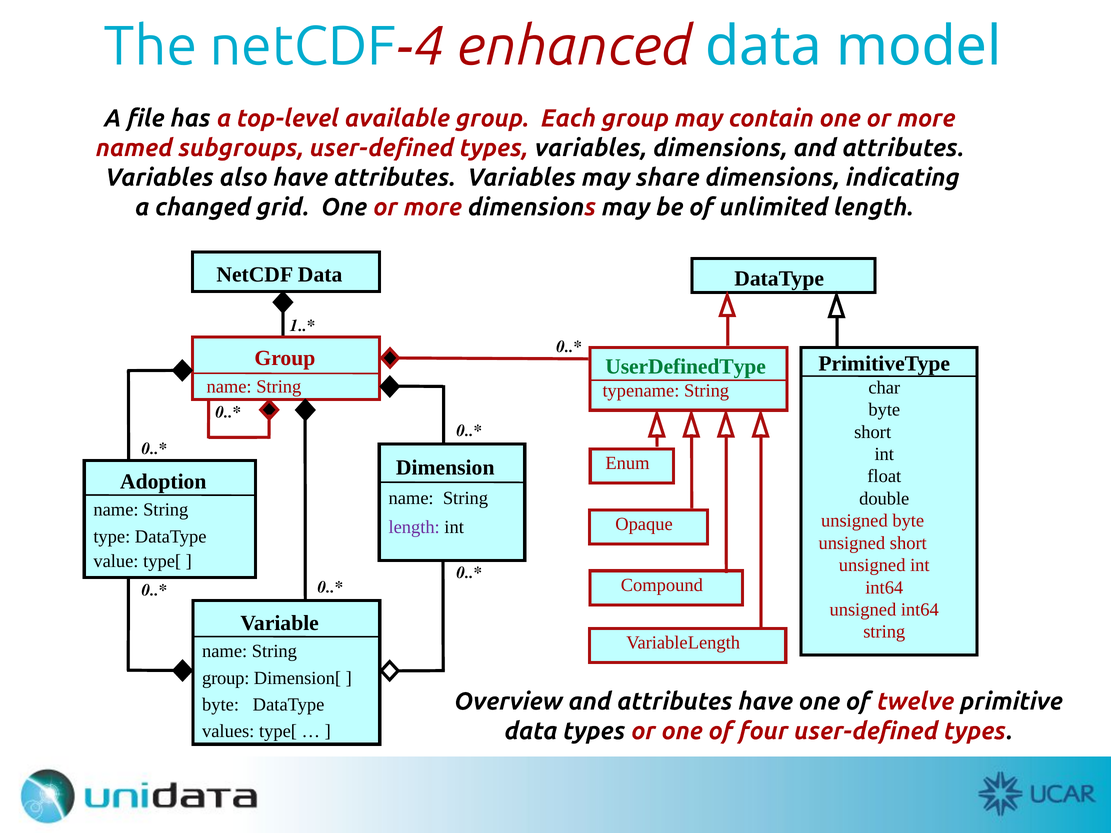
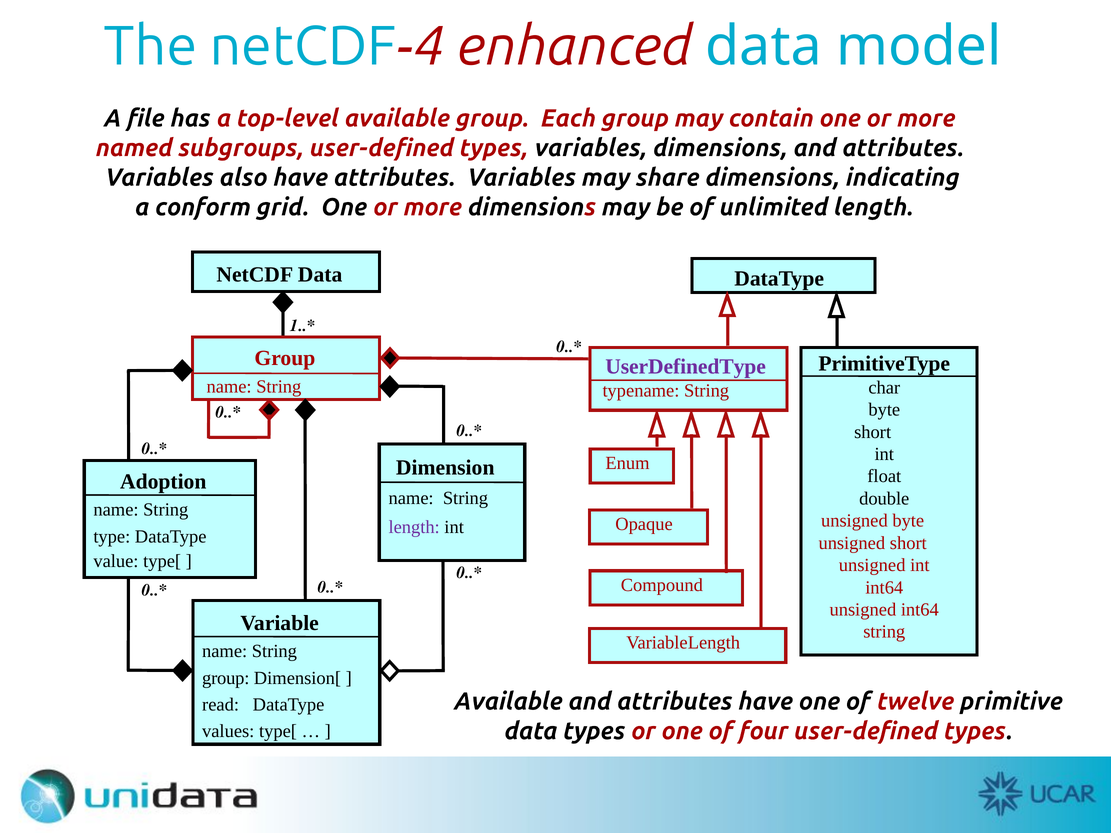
changed: changed -> conform (203, 207)
UserDefinedType colour: green -> purple (686, 367)
Overview: Overview -> Available (508, 702)
byte: byte -> read (221, 705)
